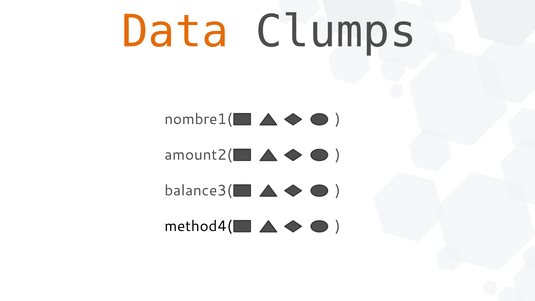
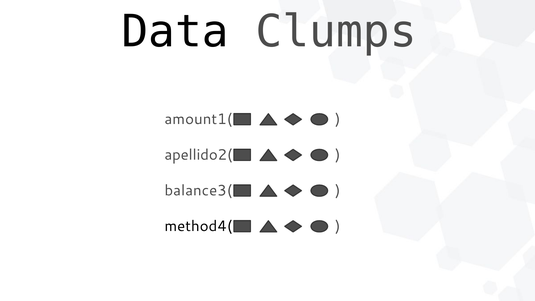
Data colour: orange -> black (175, 32)
nombre1(: nombre1( -> amount1( (198, 119)
amount2(: amount2( -> apellido2( (198, 155)
